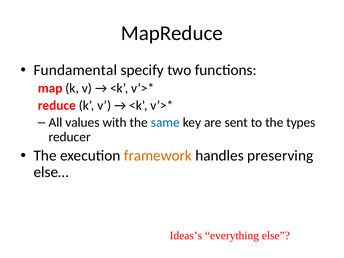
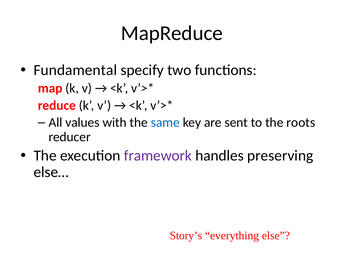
types: types -> roots (301, 123)
framework colour: orange -> purple (158, 156)
Ideas’s: Ideas’s -> Story’s (186, 236)
